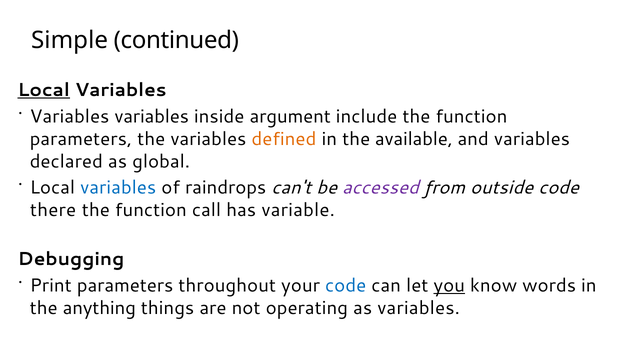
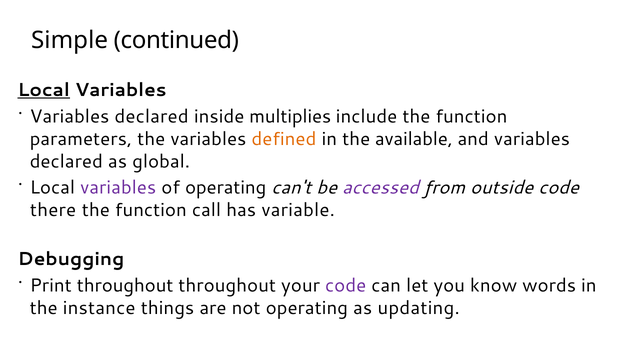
variables: variables -> declared (152, 116)
argument: argument -> multiplies (290, 116)
variables colour: blue -> purple (118, 188)
of raindrops: raindrops -> operating (226, 188)
Print parameters: parameters -> throughout (125, 285)
code colour: blue -> purple (346, 285)
you underline: present -> none (449, 285)
anything: anything -> instance (99, 308)
as variables: variables -> updating (419, 308)
